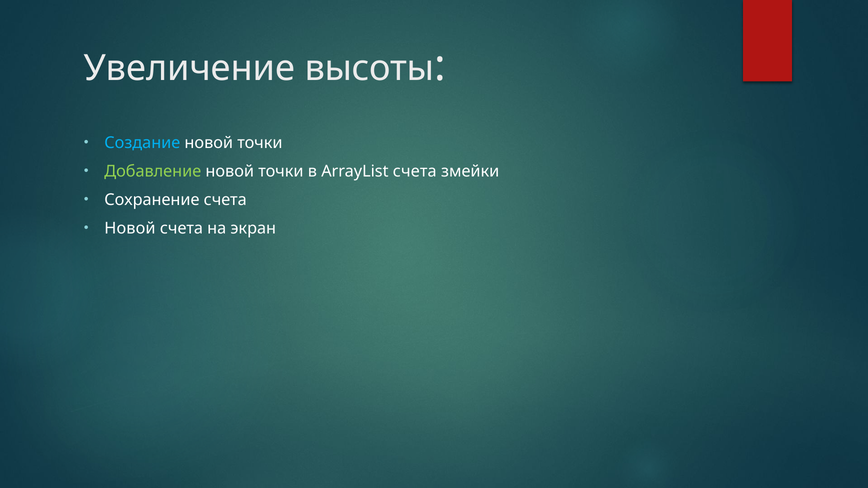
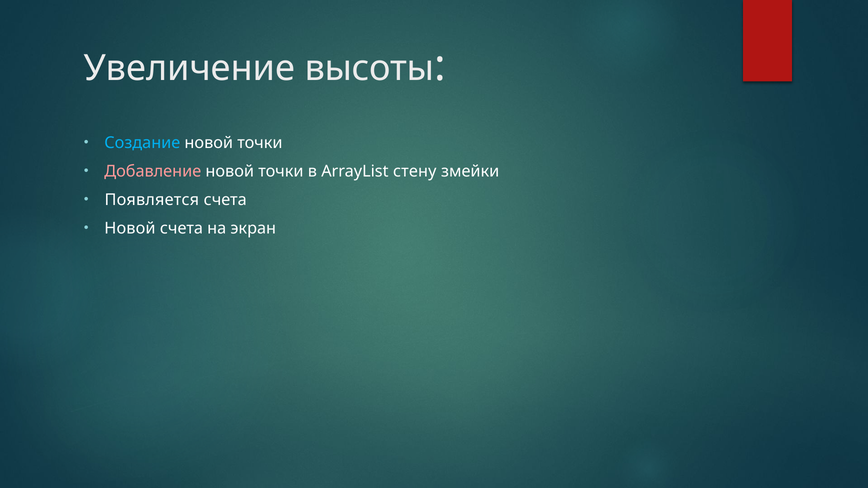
Добавление colour: light green -> pink (153, 171)
ArrayList счета: счета -> стену (415, 171)
Сохранение: Сохранение -> Появляется (152, 200)
